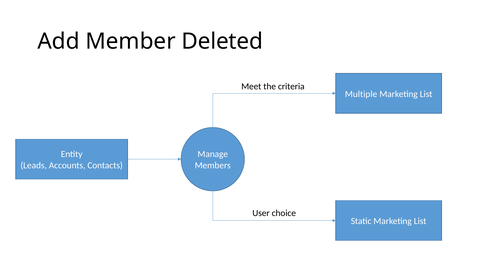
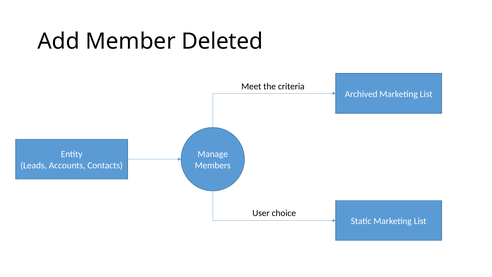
Multiple: Multiple -> Archived (361, 94)
